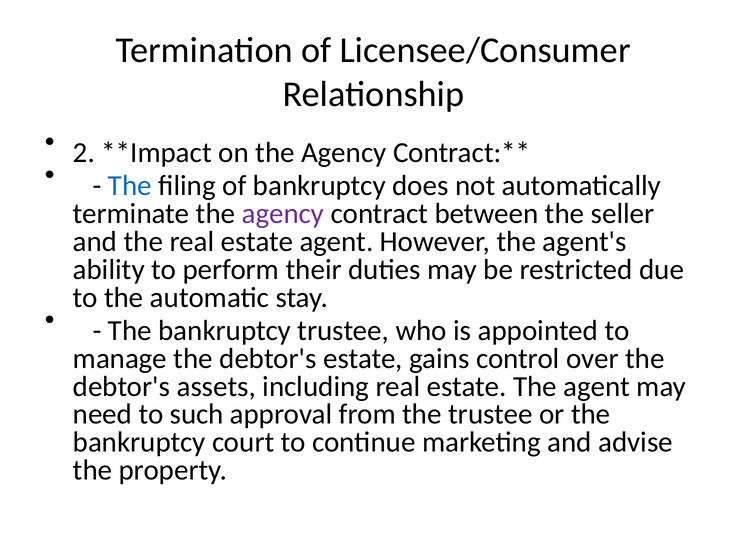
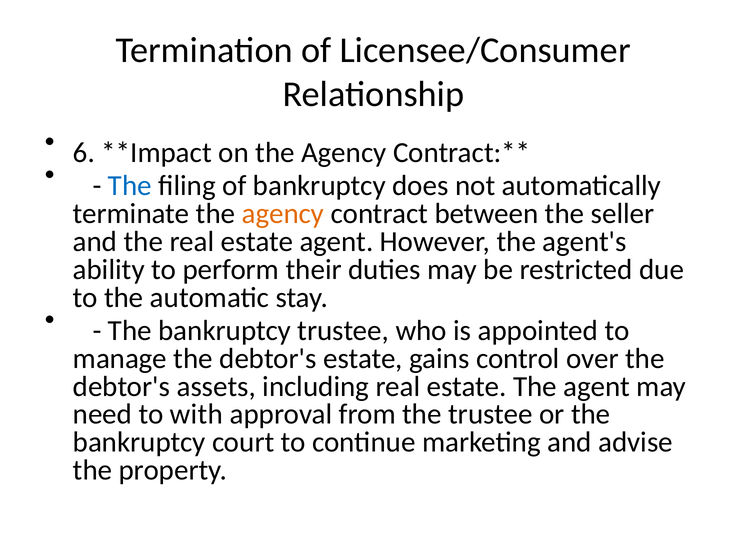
2: 2 -> 6 (84, 153)
agency colour: purple -> orange (283, 214)
such: such -> with (196, 415)
